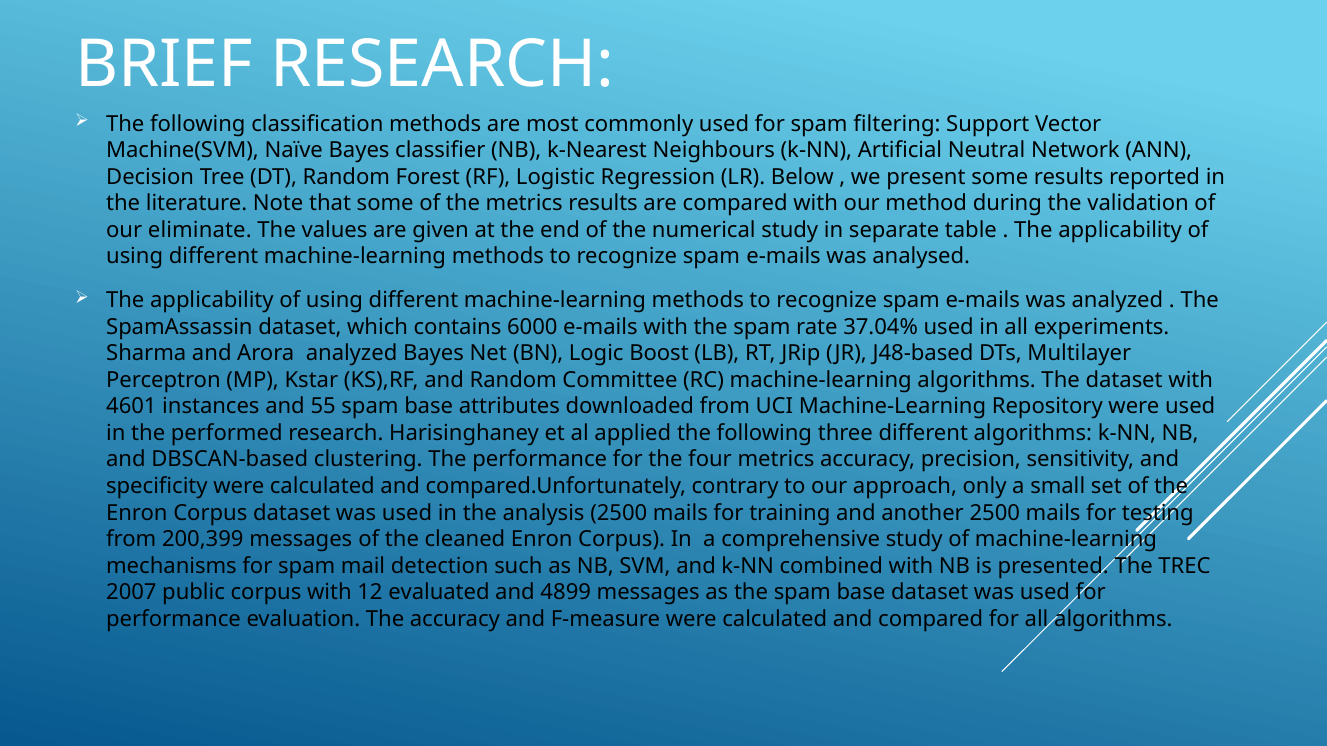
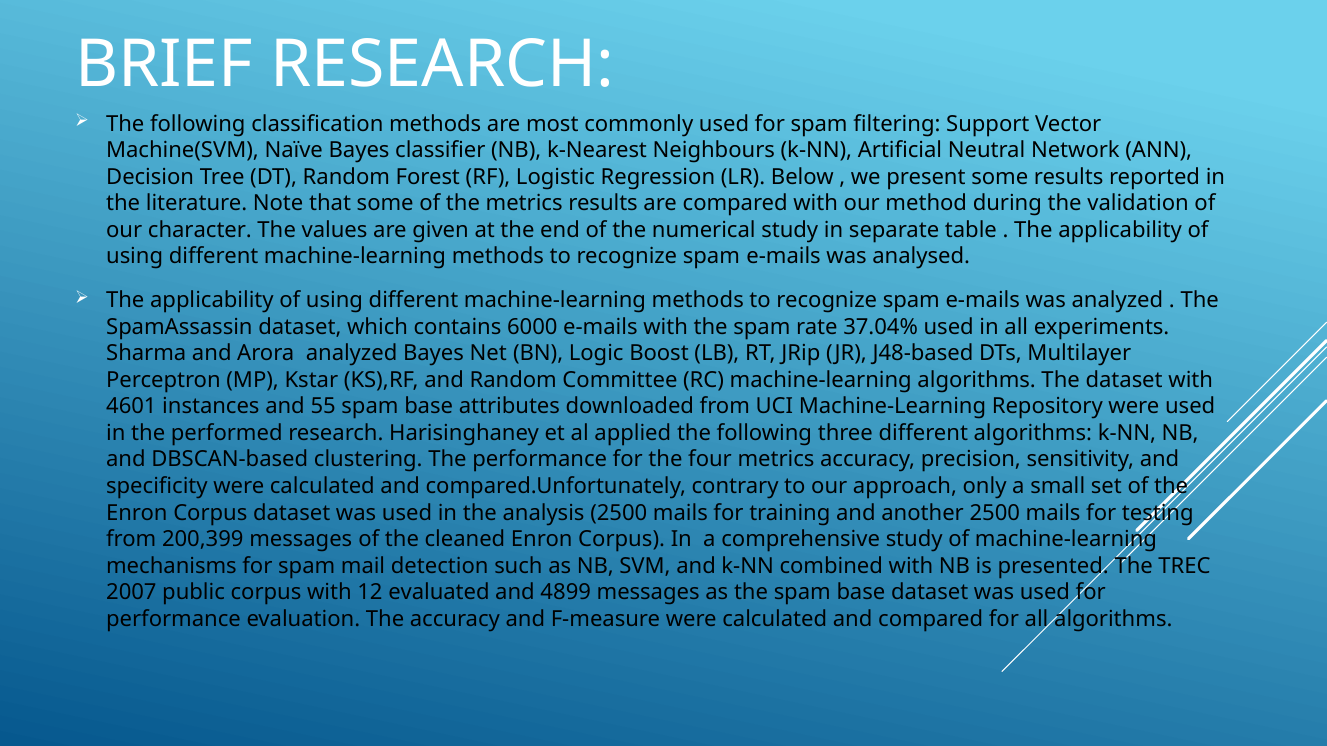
eliminate: eliminate -> character (200, 230)
